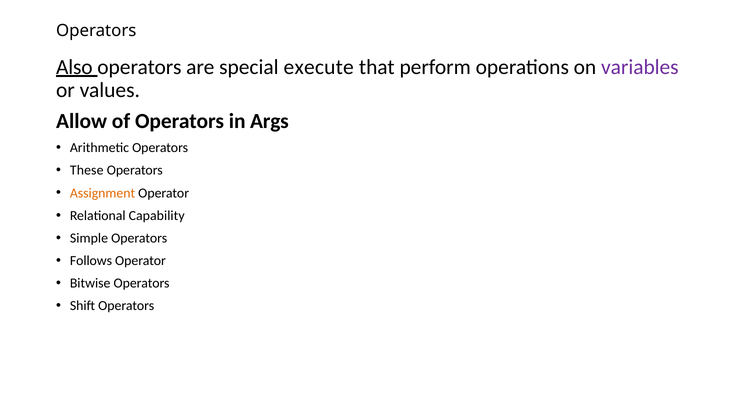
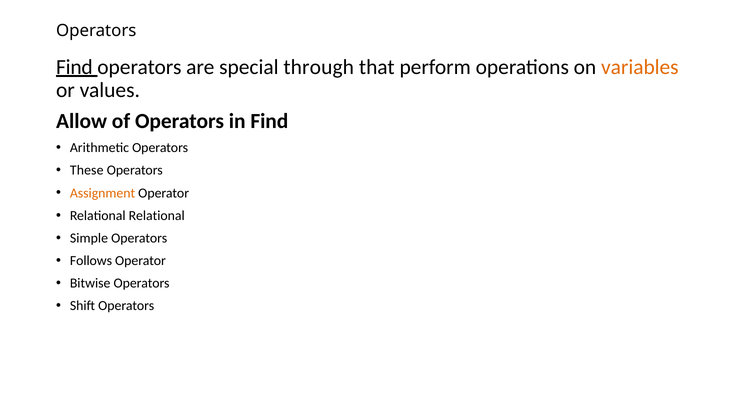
Also: Also -> Find (74, 67)
execute: execute -> through (319, 67)
variables colour: purple -> orange (640, 67)
in Args: Args -> Find (269, 121)
Relational Capability: Capability -> Relational (157, 216)
